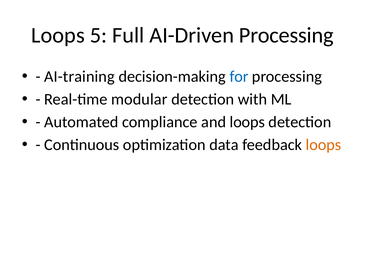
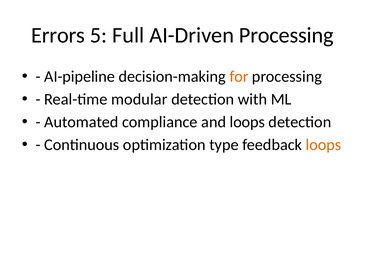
Loops: Loops -> Errors (58, 35)
AI-training: AI-training -> AI-pipeline (80, 77)
for colour: blue -> orange (239, 77)
data: data -> type (224, 145)
